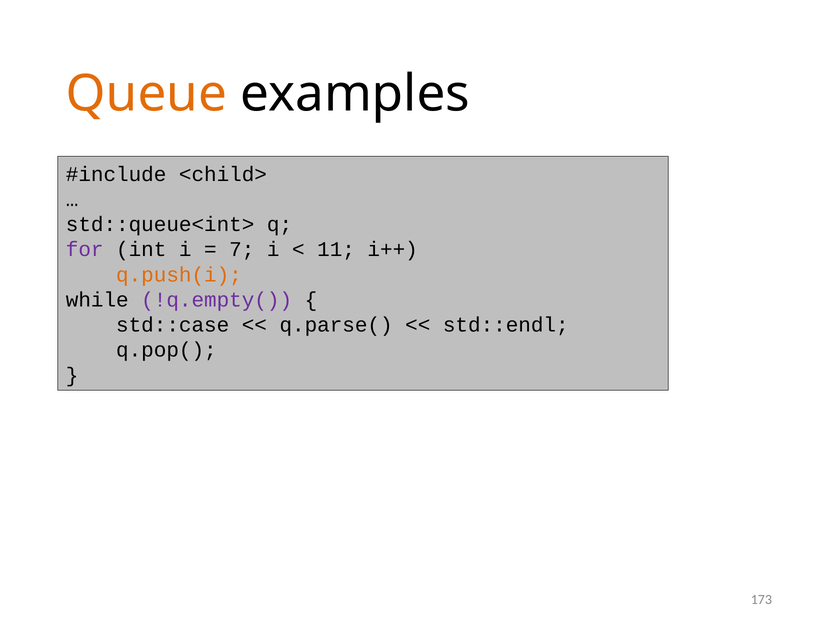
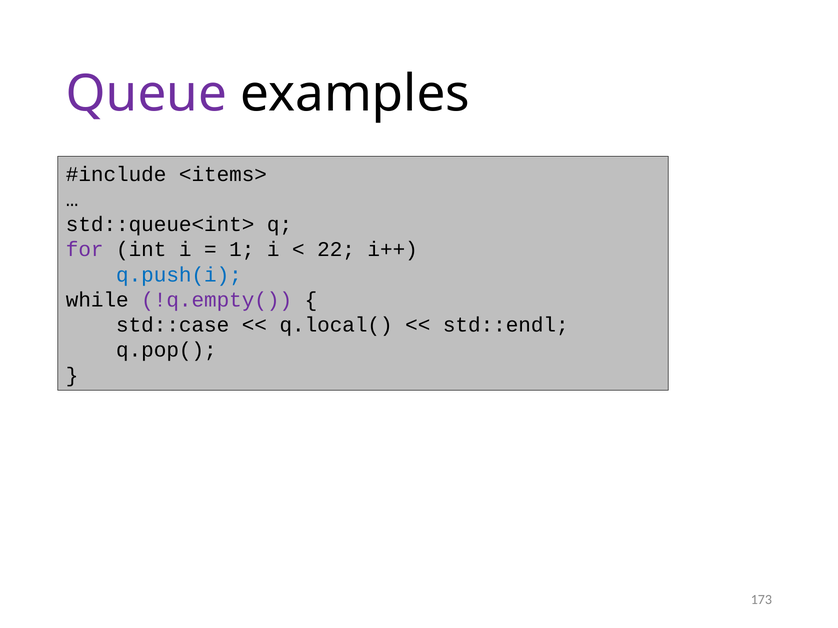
Queue colour: orange -> purple (146, 94)
<child>: <child> -> <items> (223, 174)
7: 7 -> 1 (242, 250)
11: 11 -> 22 (336, 250)
q.push(i colour: orange -> blue (179, 275)
q.parse(: q.parse( -> q.local( (336, 325)
